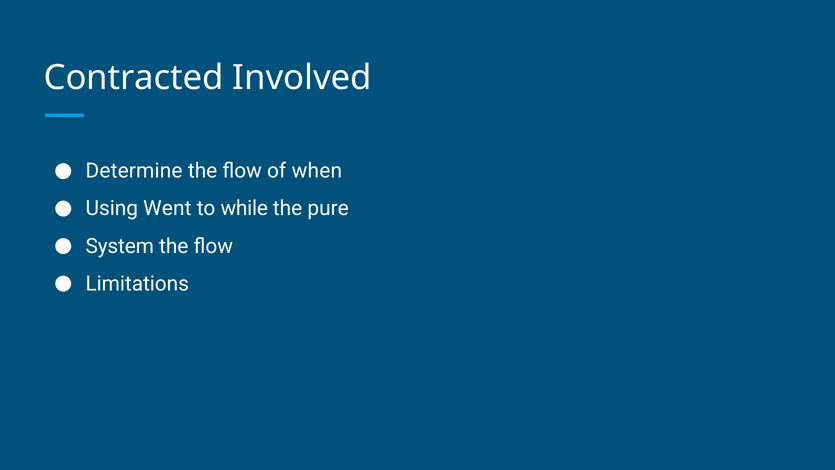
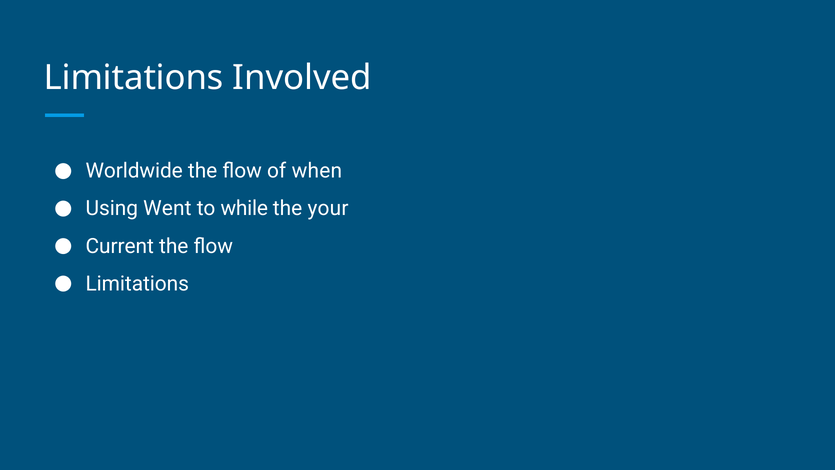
Contracted: Contracted -> Limitations (134, 78)
Determine: Determine -> Worldwide (134, 171)
pure: pure -> your (328, 208)
System: System -> Current (120, 246)
